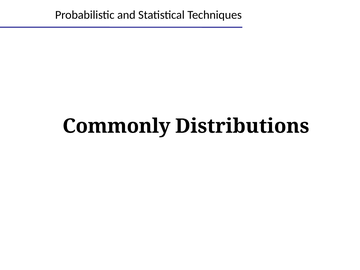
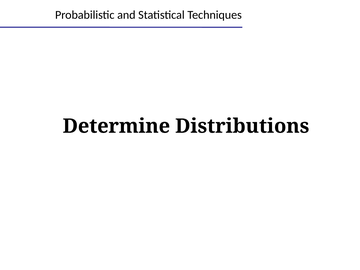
Commonly: Commonly -> Determine (116, 126)
